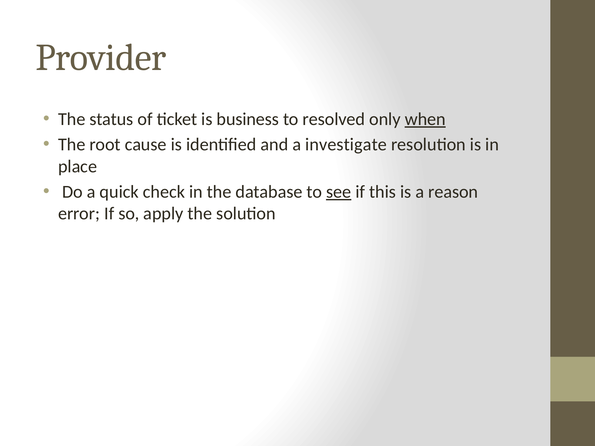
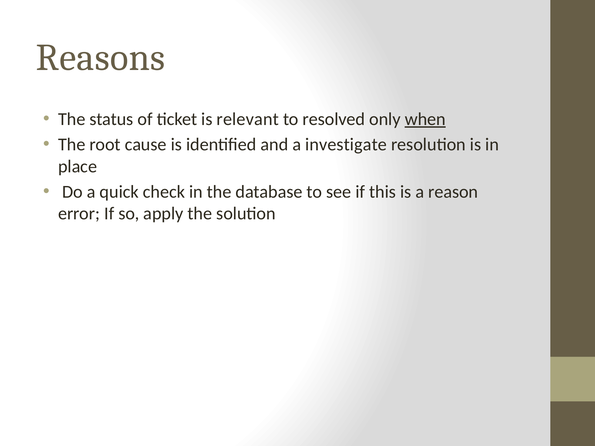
Provider: Provider -> Reasons (100, 58)
business: business -> relevant (248, 119)
see underline: present -> none (339, 192)
